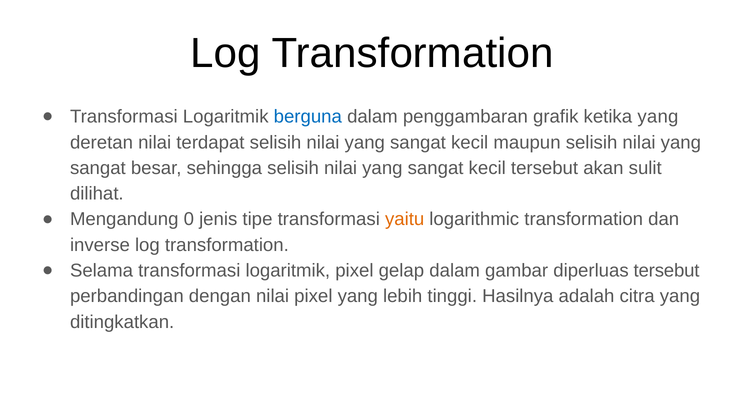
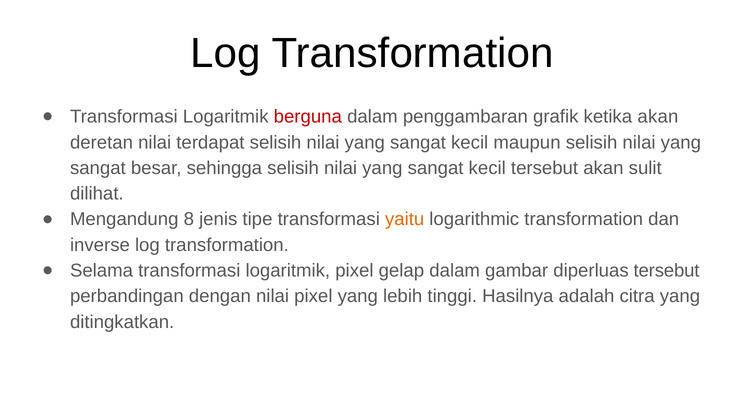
berguna colour: blue -> red (308, 117)
ketika yang: yang -> akan (658, 117)
0: 0 -> 8 (189, 220)
